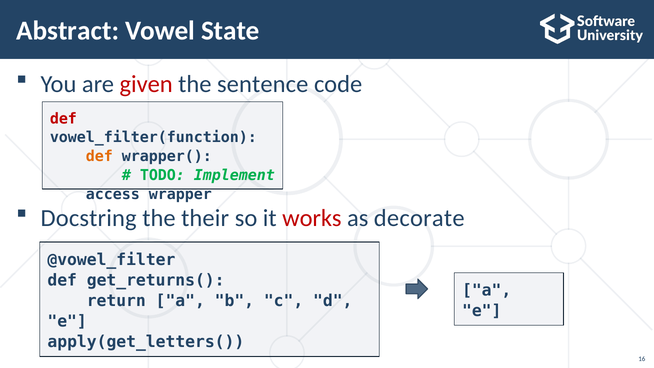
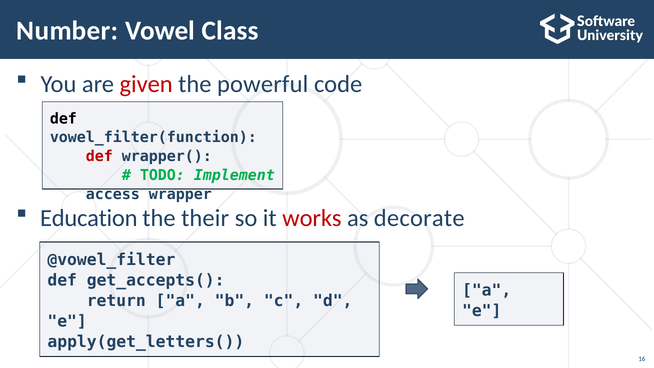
Abstract: Abstract -> Number (67, 31)
State: State -> Class (230, 31)
sentence: sentence -> powerful (263, 84)
def colour: red -> black (63, 119)
def colour: orange -> red (99, 156)
Docstring: Docstring -> Education (89, 218)
get_returns(: get_returns( -> get_accepts( (156, 280)
